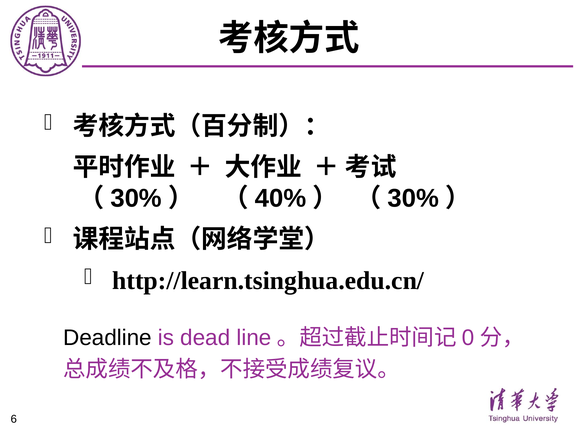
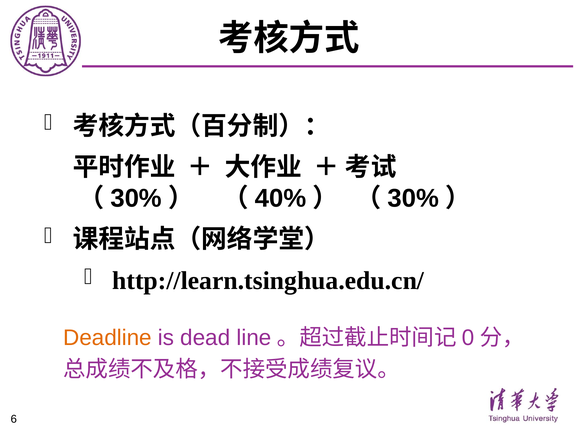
Deadline colour: black -> orange (107, 337)
